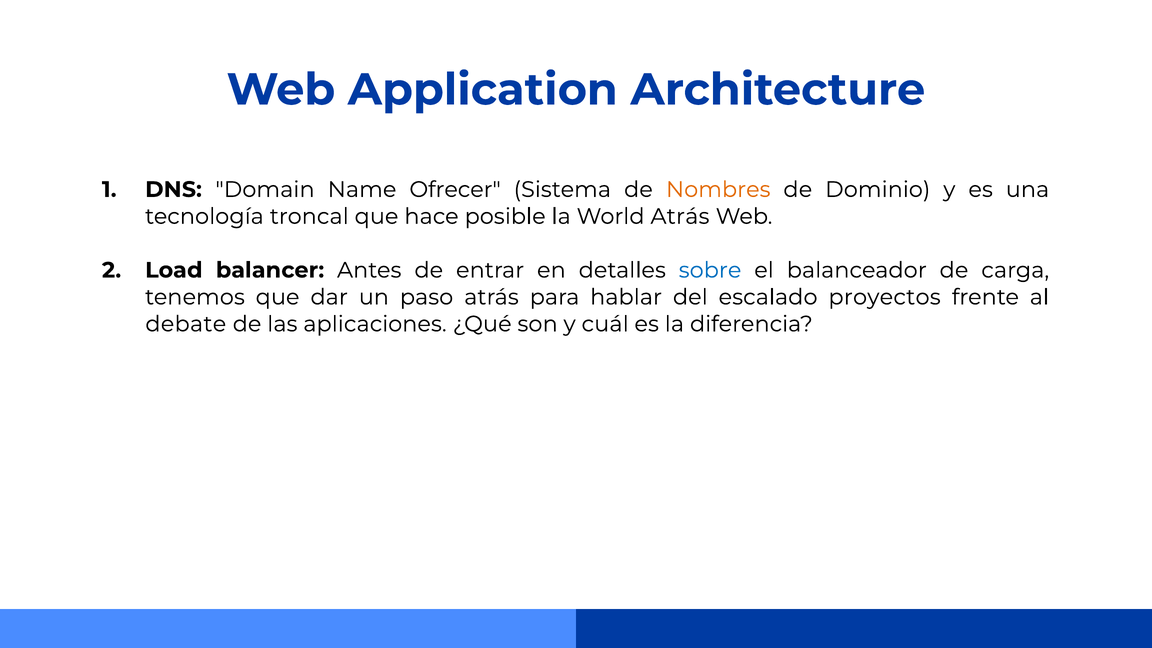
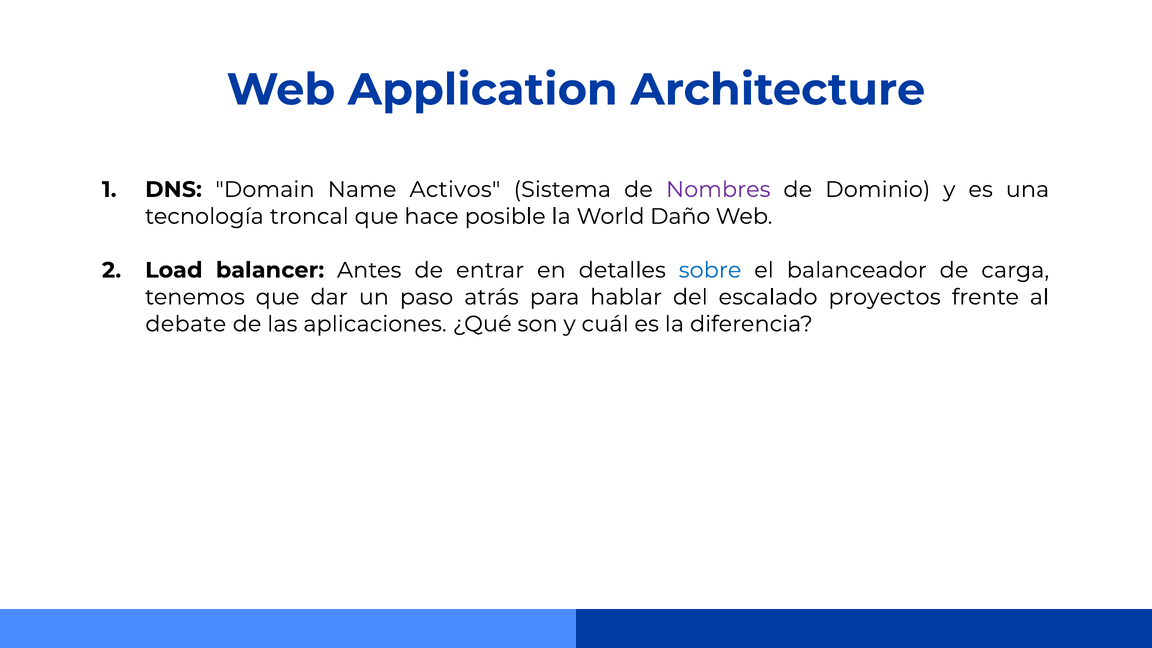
Ofrecer: Ofrecer -> Activos (455, 190)
Nombres colour: orange -> purple (718, 190)
World Atrás: Atrás -> Daño (680, 216)
